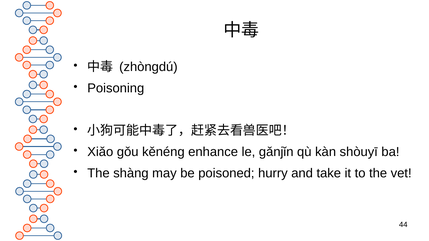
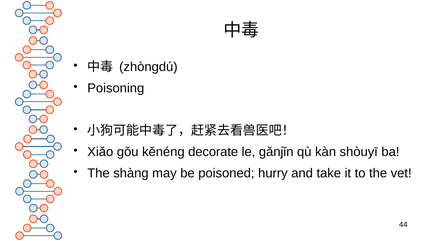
enhance: enhance -> decorate (213, 152)
